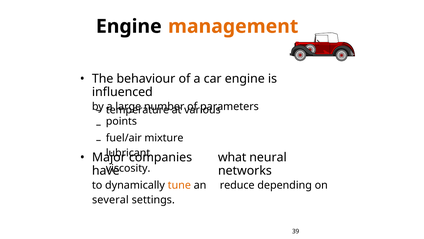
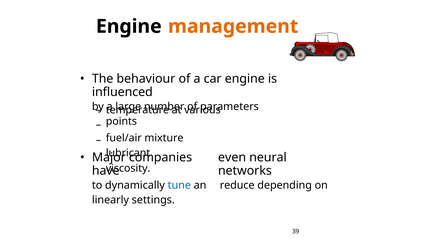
what: what -> even (232, 157)
tune colour: orange -> blue (179, 185)
several: several -> linearly (110, 200)
